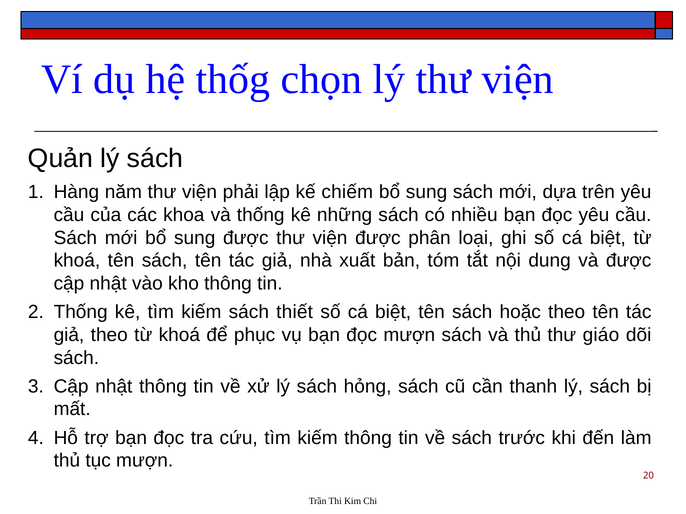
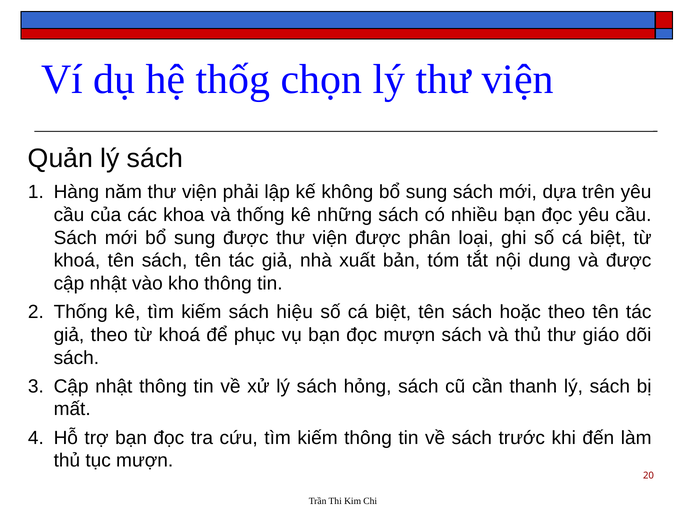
chiếm: chiếm -> không (347, 192)
thiết: thiết -> hiệu (295, 312)
